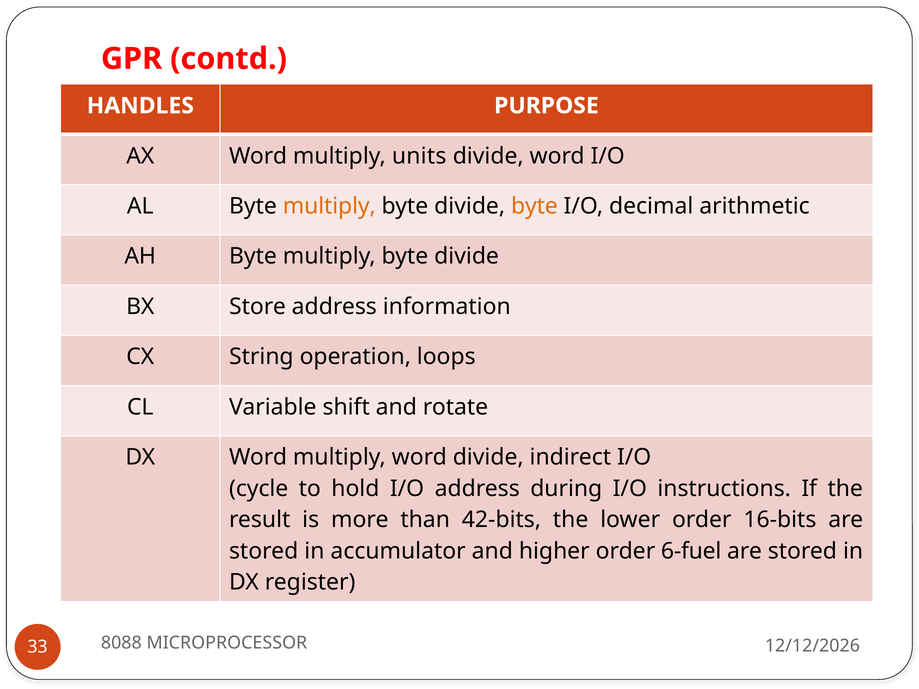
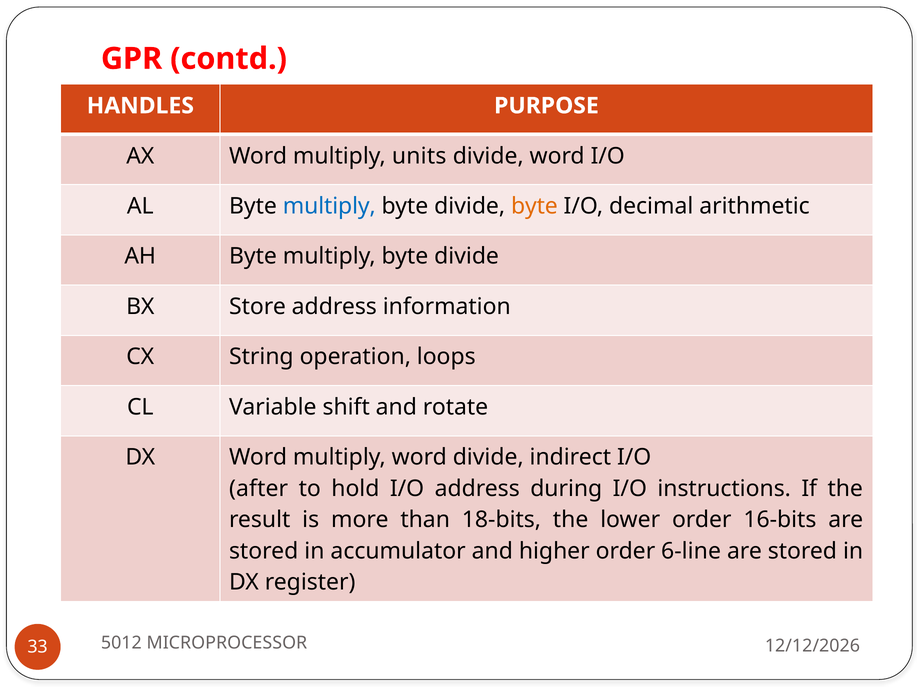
multiply colour: orange -> blue (329, 206)
cycle: cycle -> after (259, 489)
42-bits: 42-bits -> 18-bits (501, 520)
6-fuel: 6-fuel -> 6-line (691, 551)
8088: 8088 -> 5012 (121, 643)
